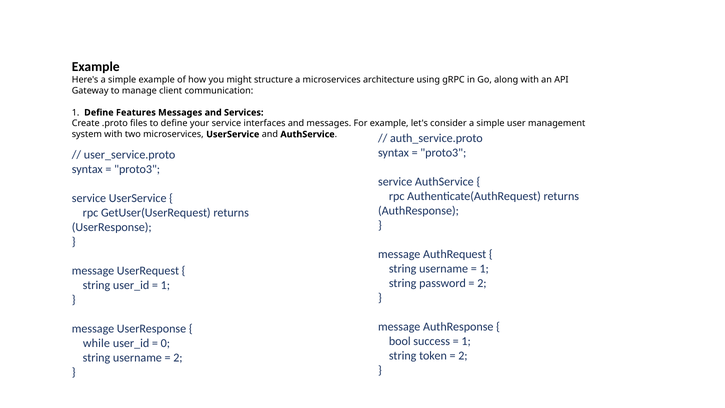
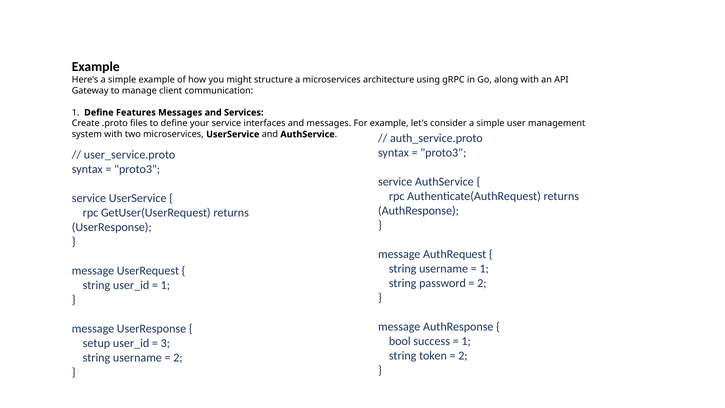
while: while -> setup (96, 343)
0: 0 -> 3 (165, 343)
